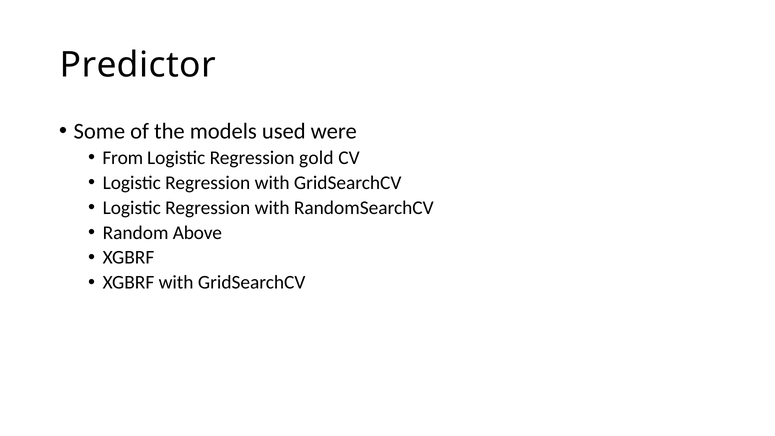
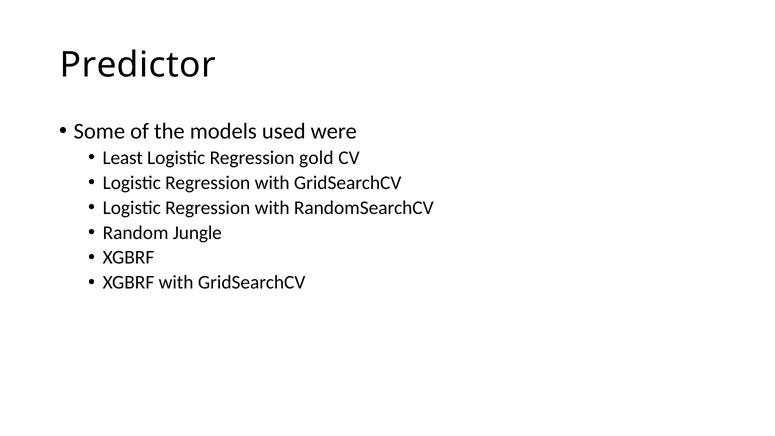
From: From -> Least (123, 158)
Above: Above -> Jungle (197, 233)
